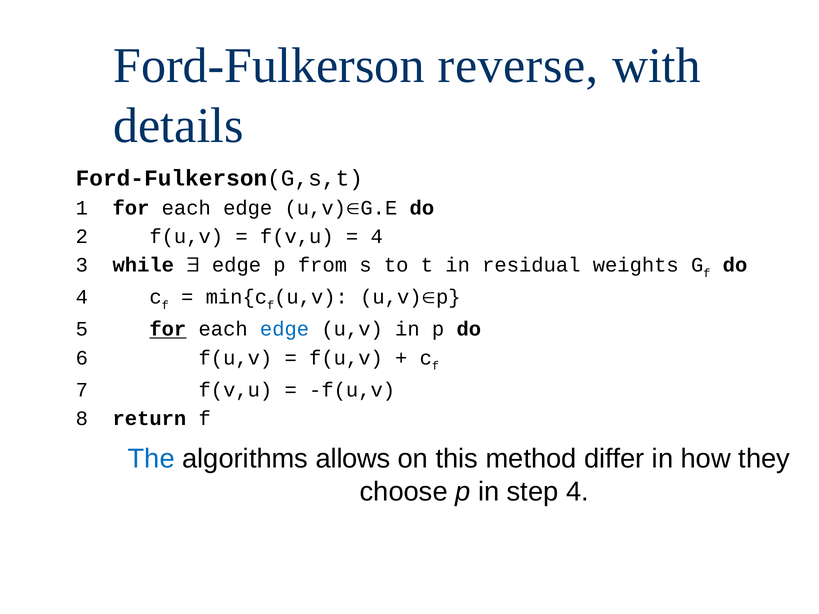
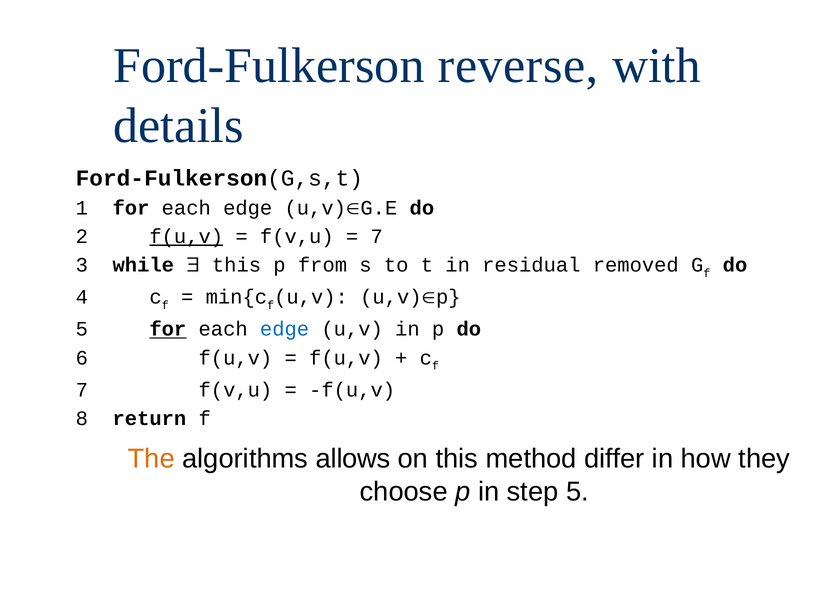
f(u,v underline: none -> present (186, 237)
4: 4 -> 7 (377, 237)
edge: edge -> this (237, 265)
weights: weights -> removed (636, 265)
The colour: blue -> orange (151, 459)
step 4: 4 -> 5 (577, 492)
